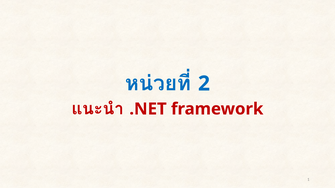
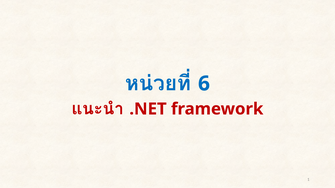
2: 2 -> 6 (204, 84)
